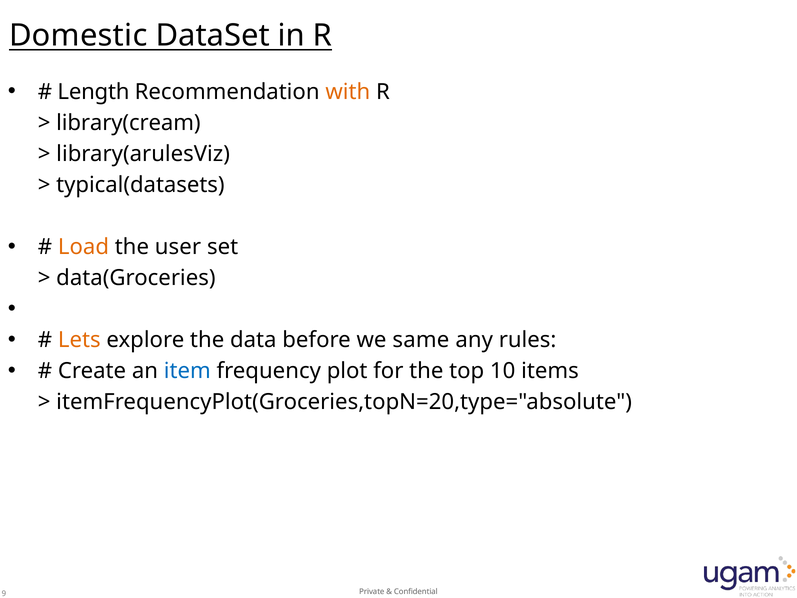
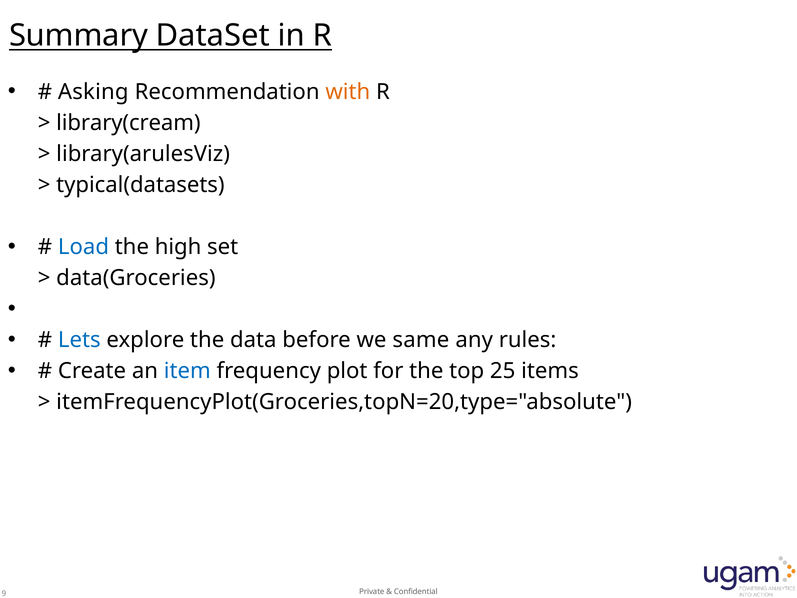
Domestic: Domestic -> Summary (78, 35)
Length: Length -> Asking (93, 92)
Load colour: orange -> blue (83, 247)
user: user -> high (178, 247)
Lets colour: orange -> blue (79, 340)
10: 10 -> 25 (503, 371)
